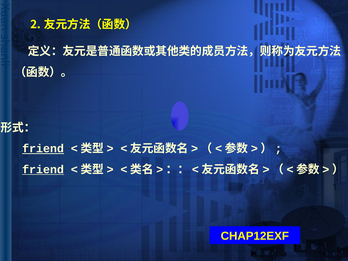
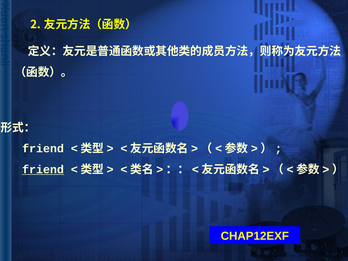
friend underline: present -> none (43, 149)
